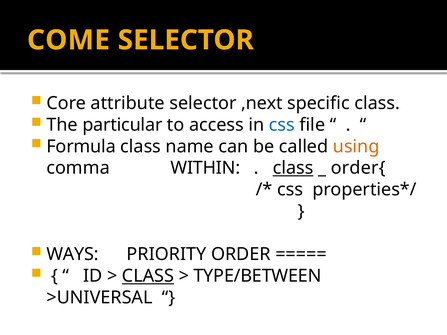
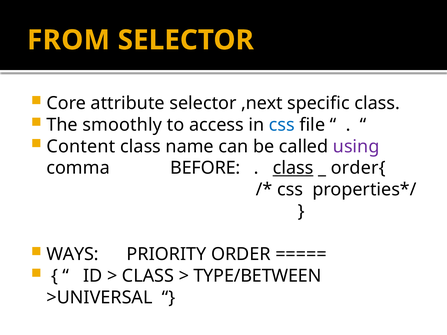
COME: COME -> FROM (68, 40)
particular: particular -> smoothly (122, 125)
Formula: Formula -> Content (81, 147)
using colour: orange -> purple (356, 147)
WITHIN: WITHIN -> BEFORE (205, 168)
CLASS underline: present -> none (148, 276)
